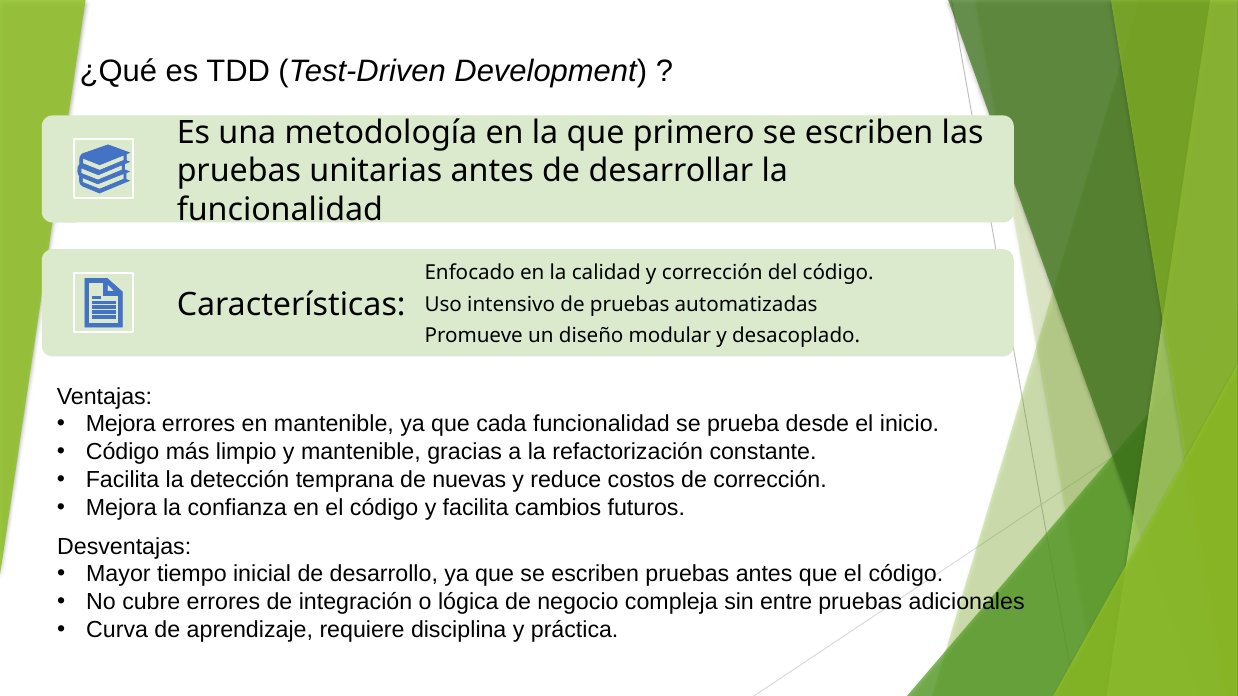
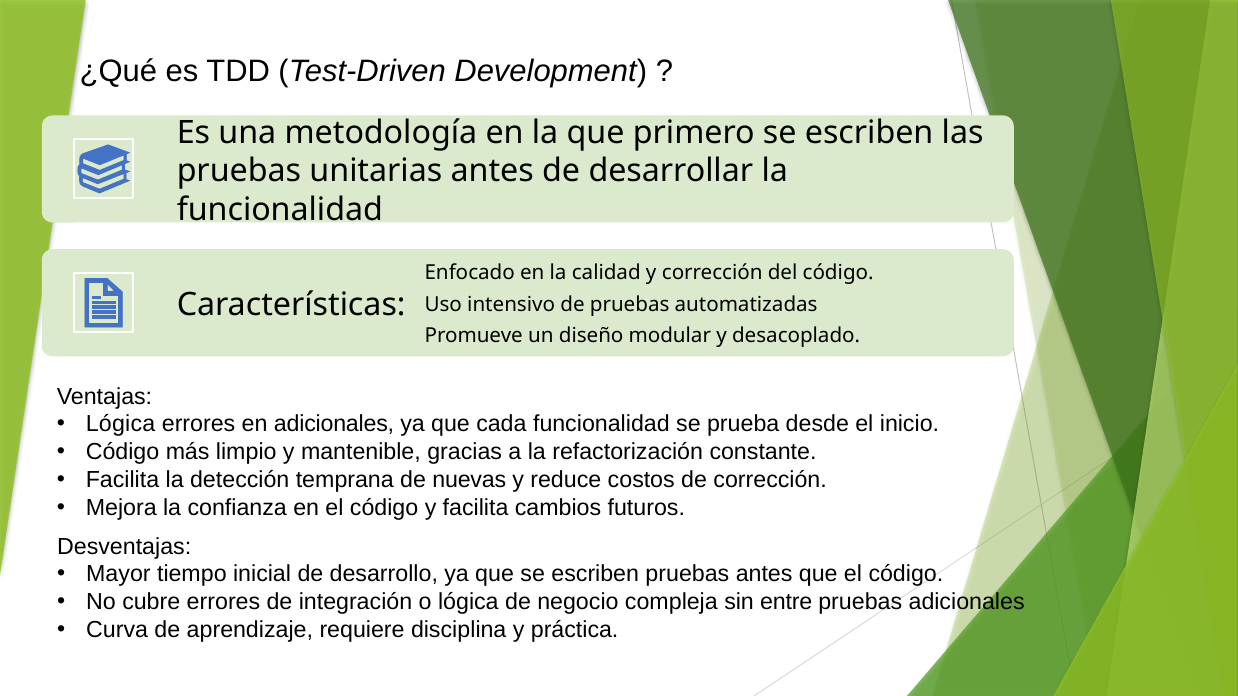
Mejora: Mejora -> Lógica (121, 424)
en mantenible: mantenible -> adicionales (334, 424)
